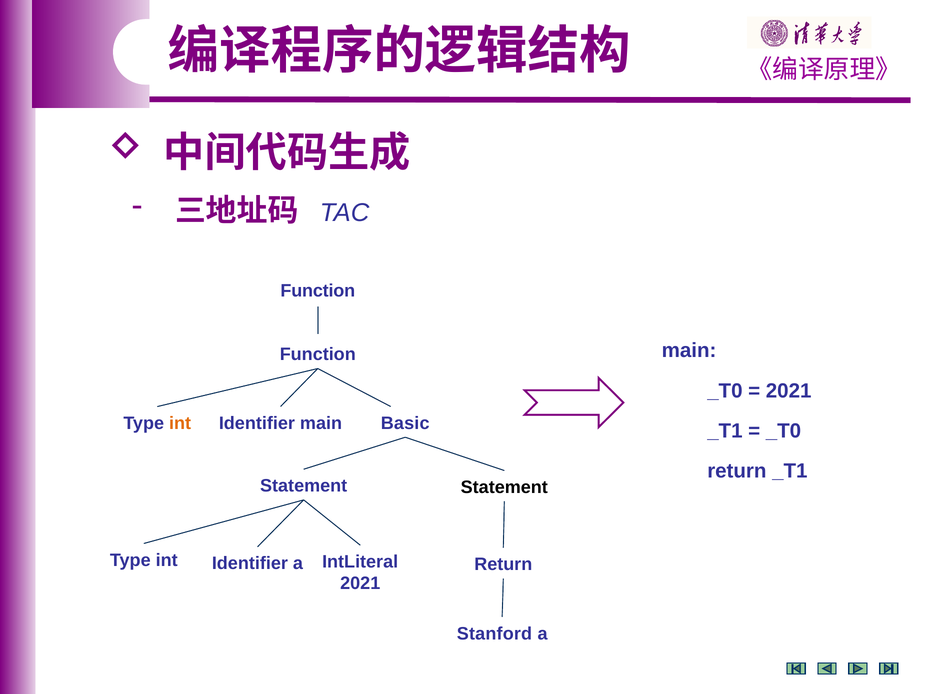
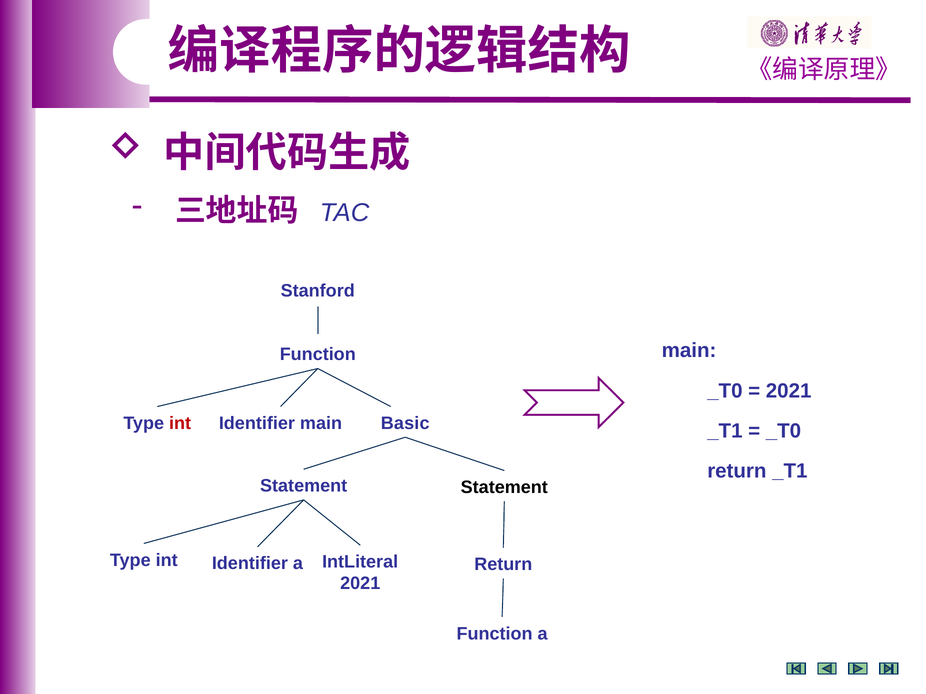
Function: Function -> Stanford (318, 291)
int colour: orange -> red (180, 423)
Stanford: Stanford -> Function (495, 634)
